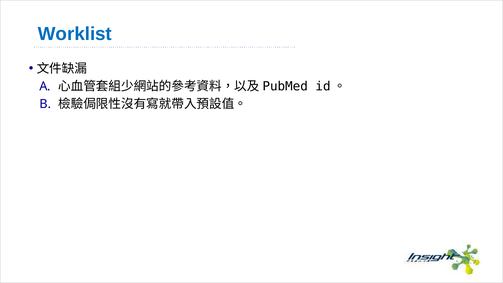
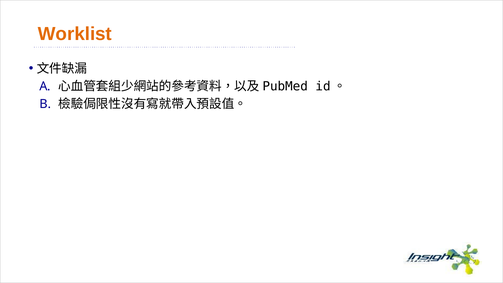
Worklist colour: blue -> orange (75, 34)
